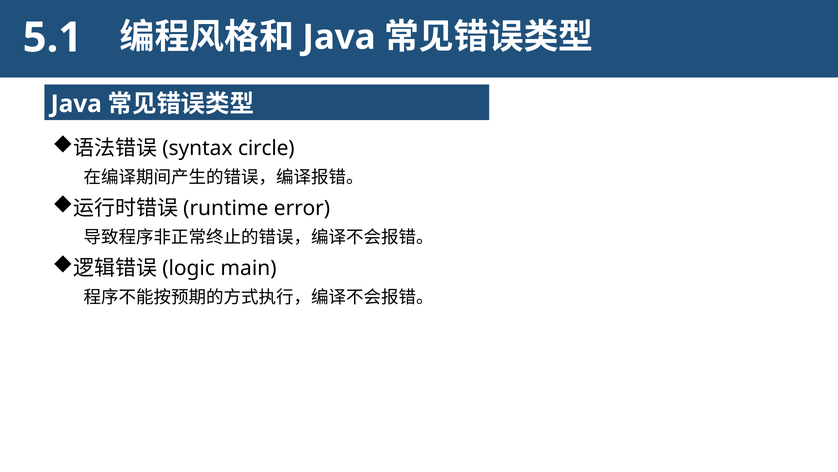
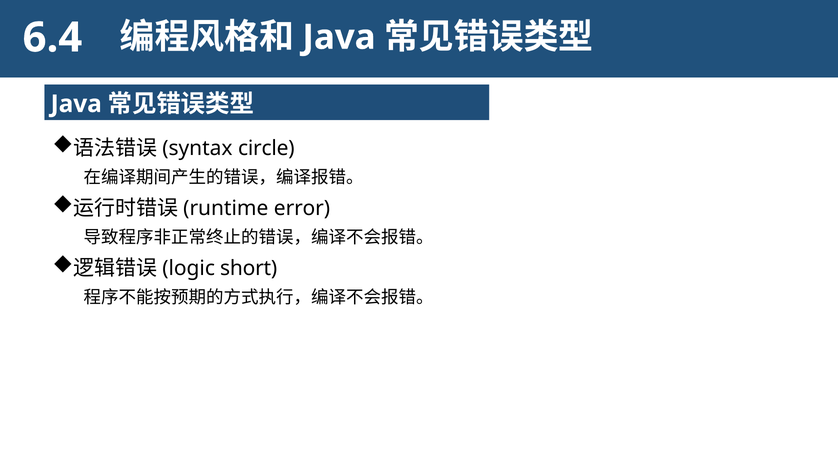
5.1: 5.1 -> 6.4 (52, 38)
main: main -> short (249, 268)
